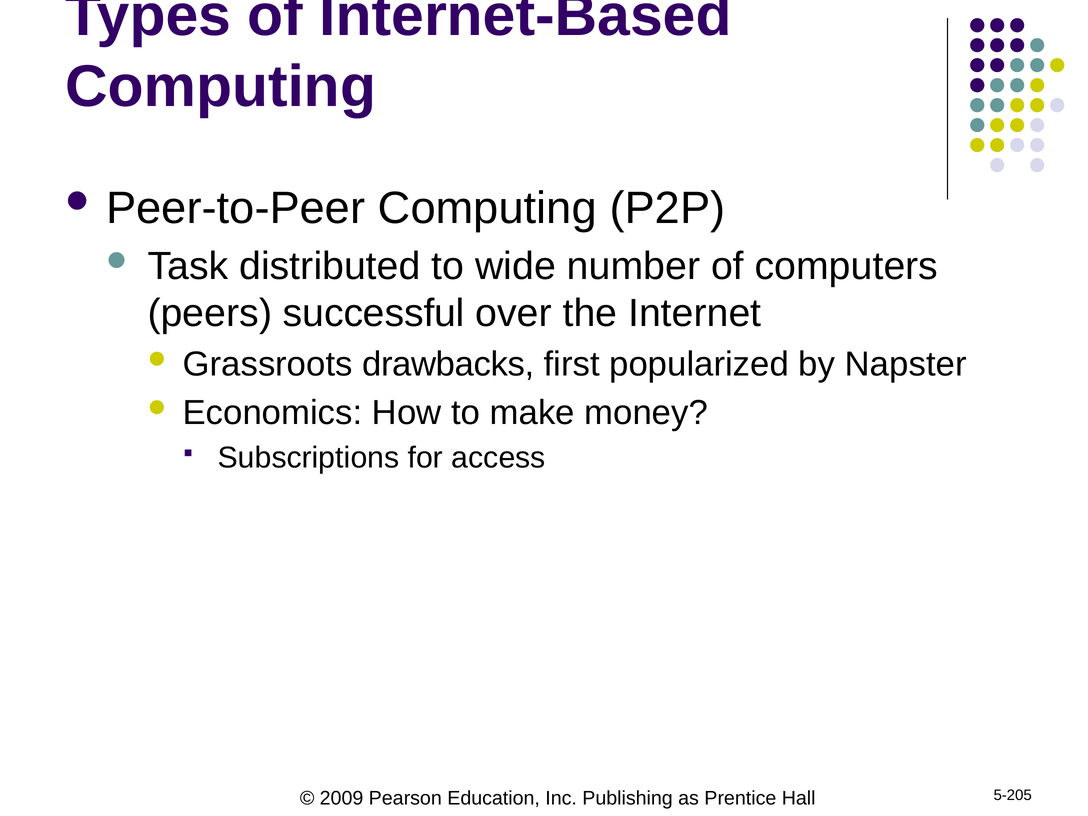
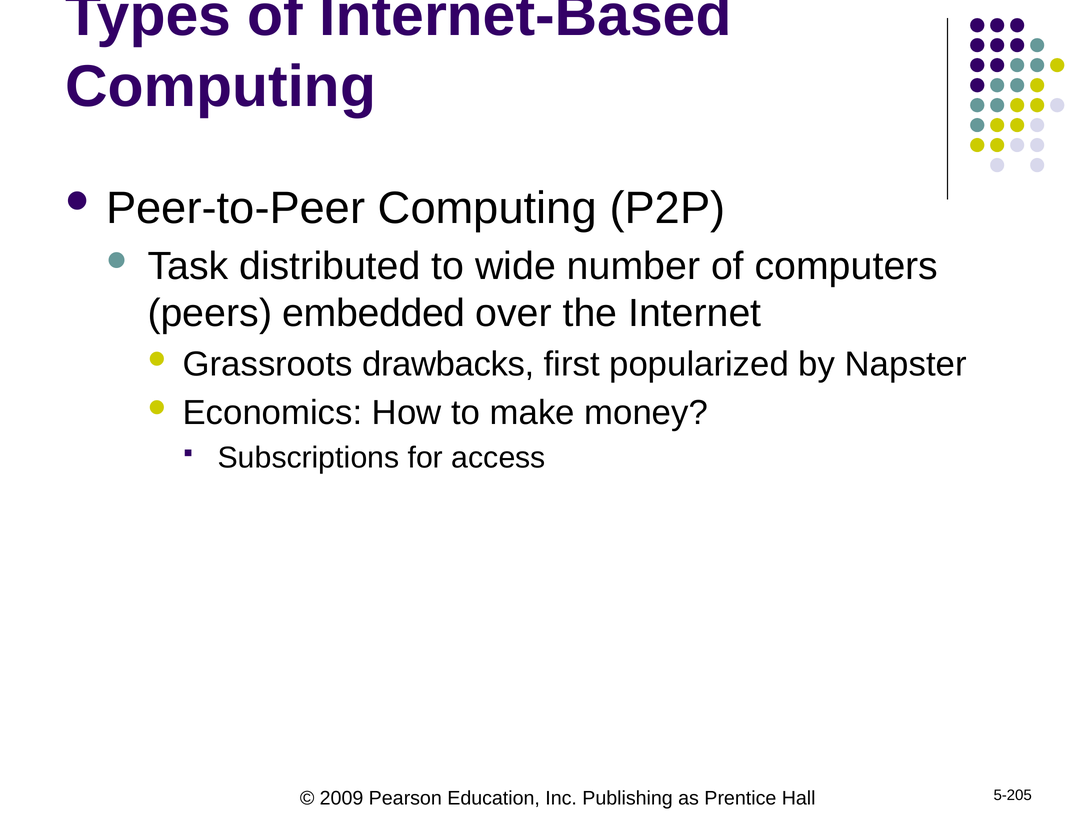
successful: successful -> embedded (374, 313)
